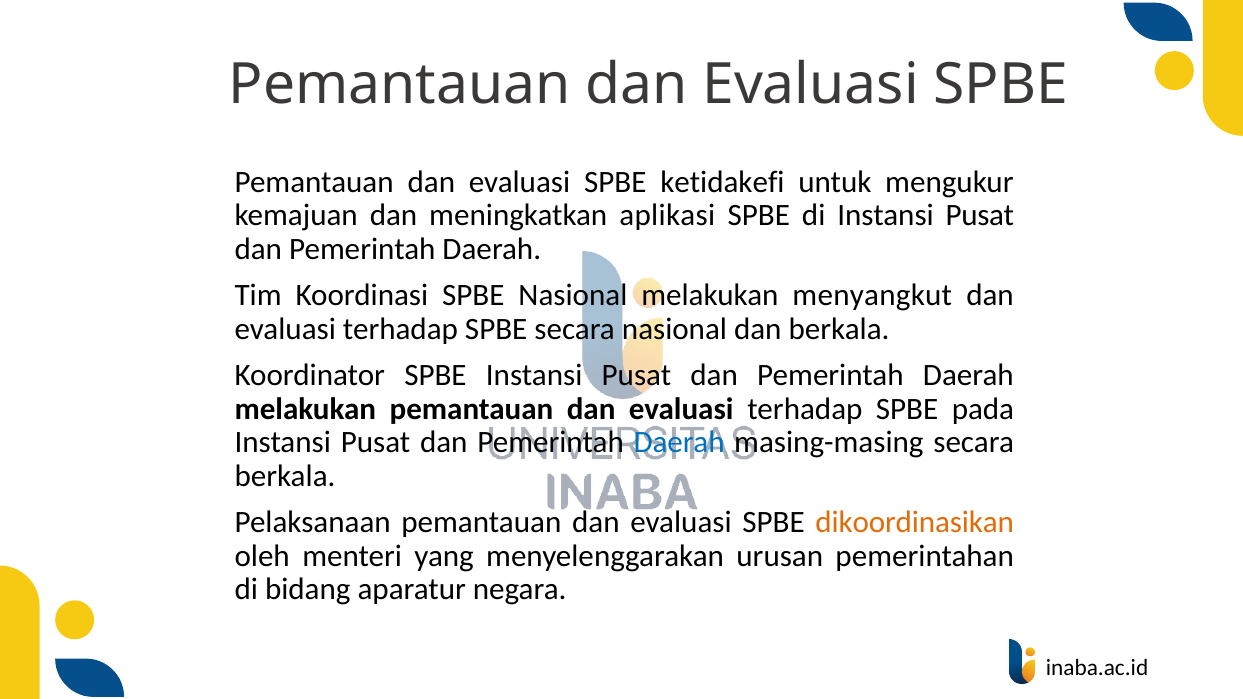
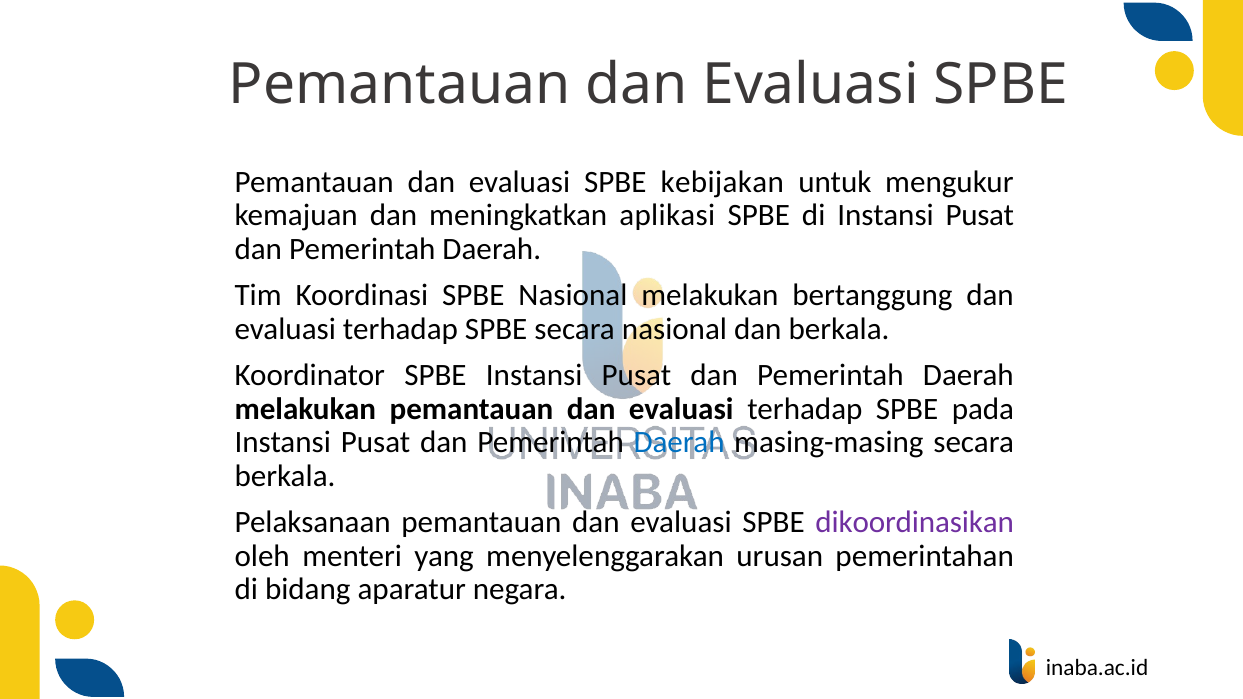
ketidakefi: ketidakefi -> kebijakan (722, 182)
menyangkut: menyangkut -> bertanggung (872, 296)
dikoordinasikan colour: orange -> purple (915, 523)
